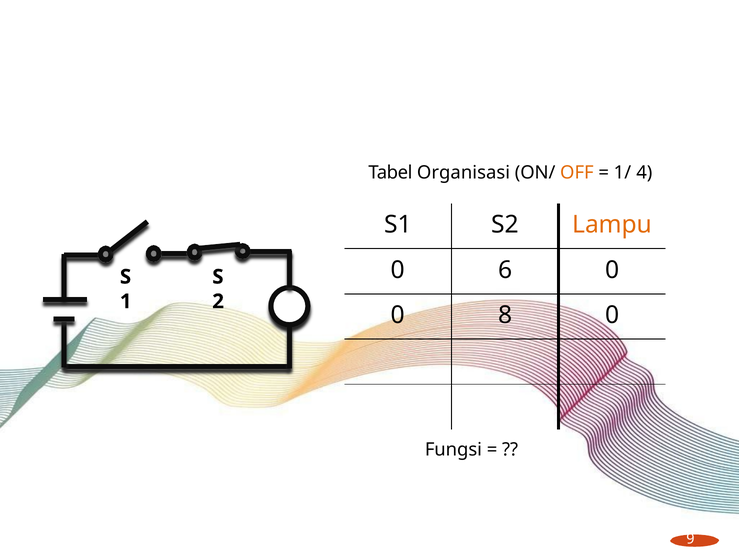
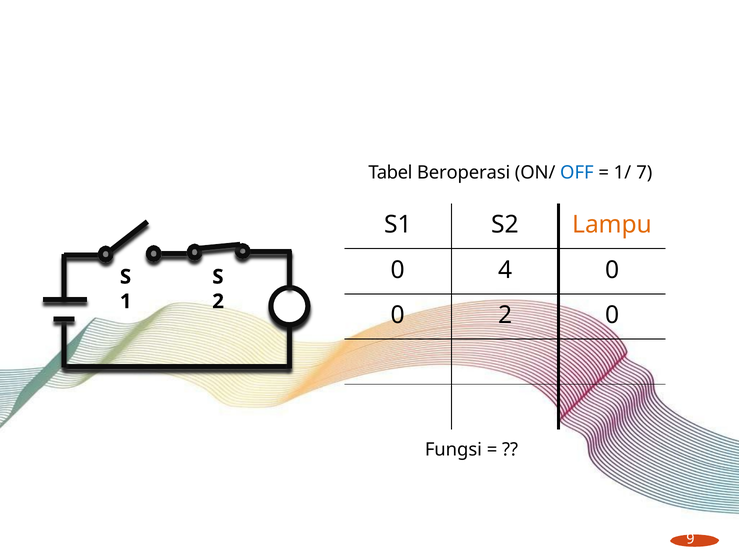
Organisasi: Organisasi -> Beroperasi (464, 173)
OFF colour: orange -> blue (577, 173)
4: 4 -> 7 (644, 173)
6: 6 -> 4 (505, 270)
0 8: 8 -> 2 (505, 315)
